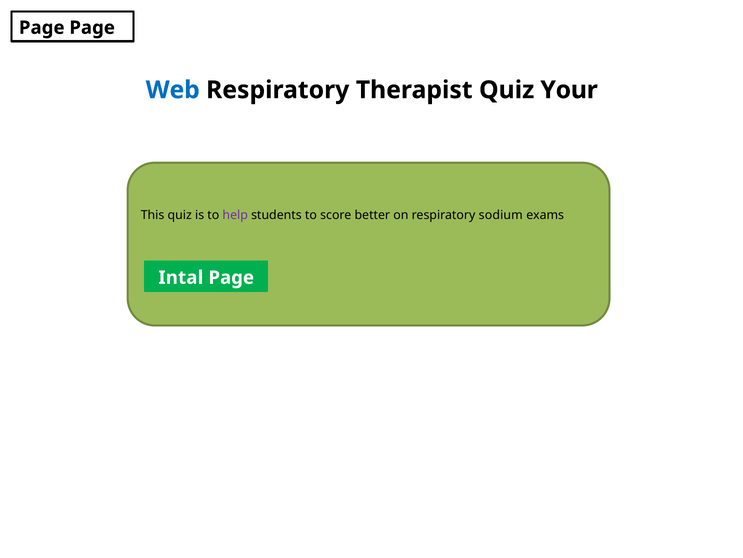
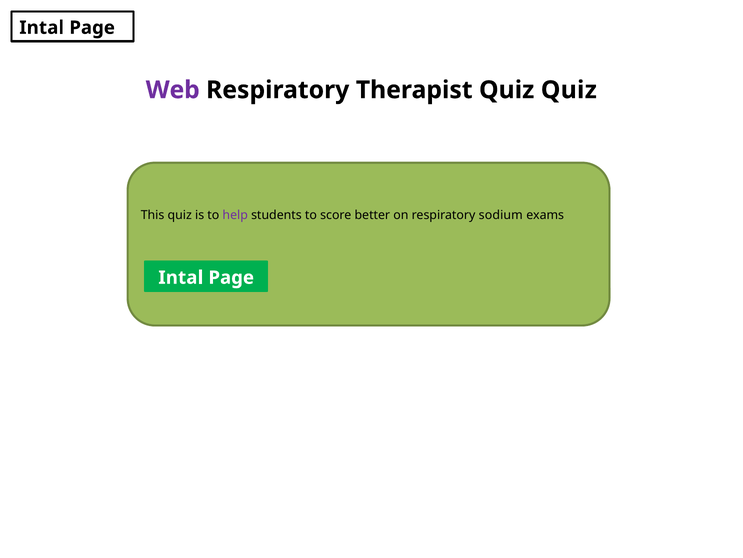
Page: Page -> Intal (42, 28)
Web colour: blue -> purple (173, 90)
Quiz Your: Your -> Quiz (569, 90)
